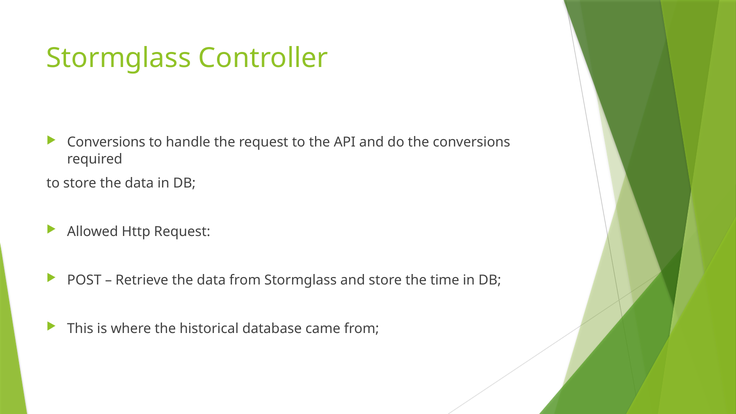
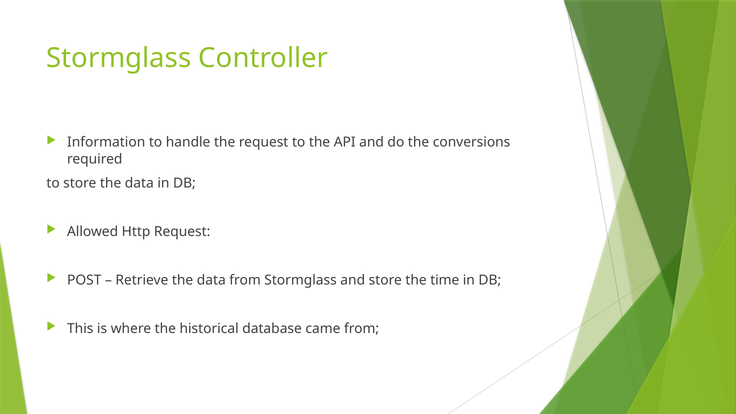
Conversions: Conversions -> Information (106, 142)
